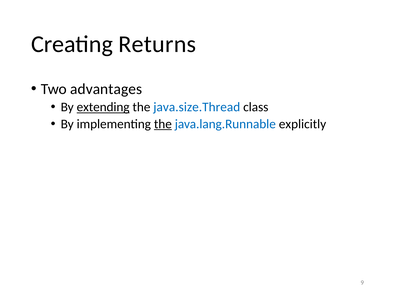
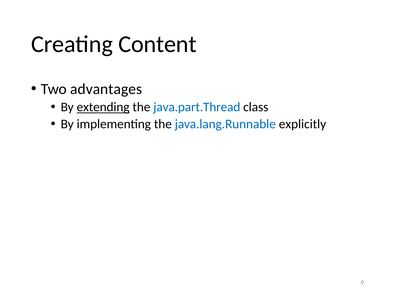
Returns: Returns -> Content (157, 44)
java.size.Thread: java.size.Thread -> java.part.Thread (197, 107)
the underline: present -> none (163, 124)
